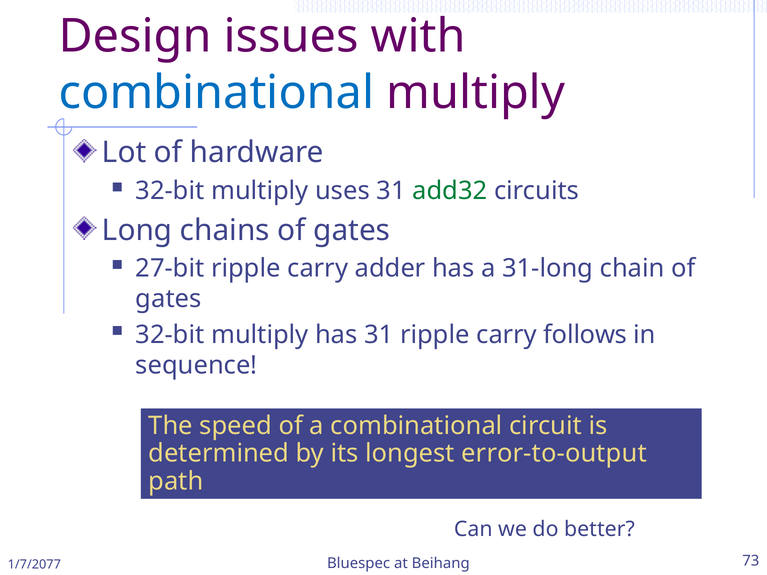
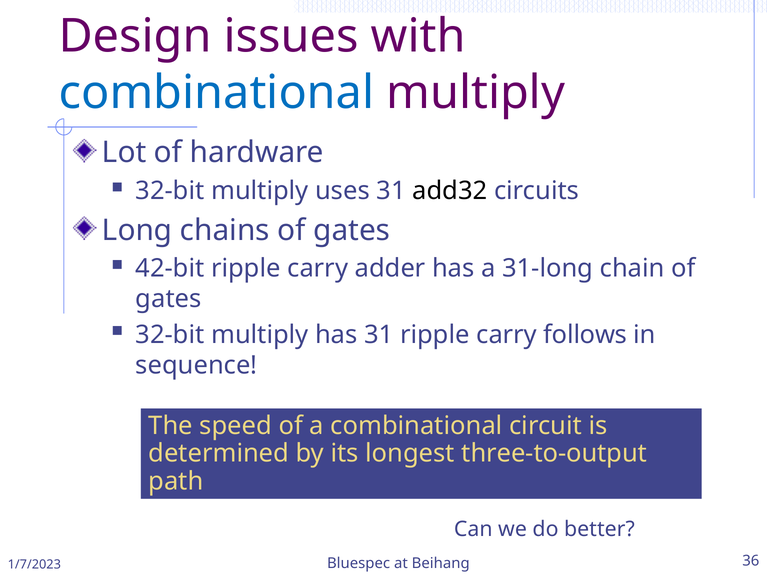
add32 colour: green -> black (450, 191)
27-bit: 27-bit -> 42-bit (170, 268)
error-to-output: error-to-output -> three-to-output (554, 454)
1/7/2077: 1/7/2077 -> 1/7/2023 (34, 565)
73: 73 -> 36 (751, 561)
